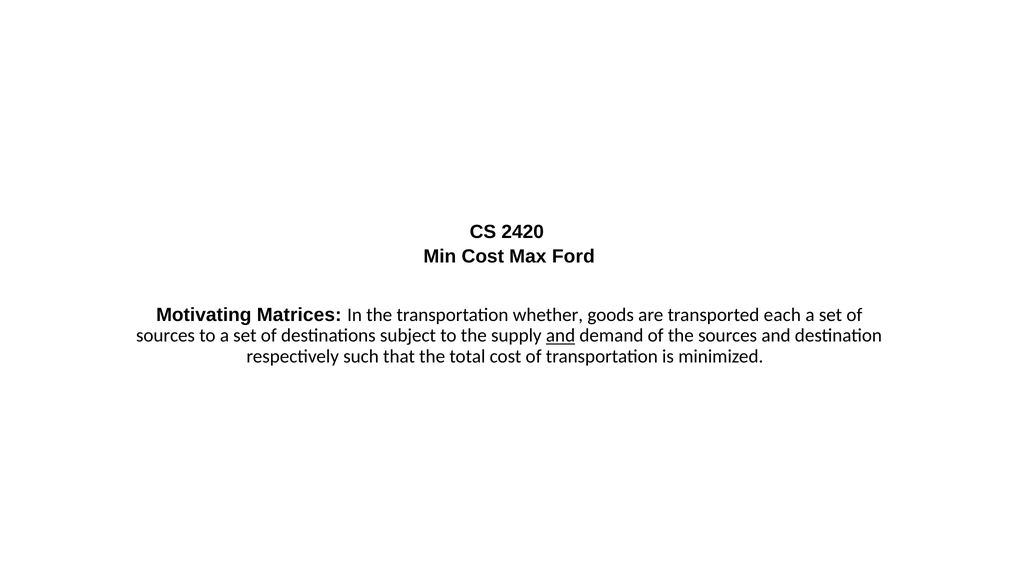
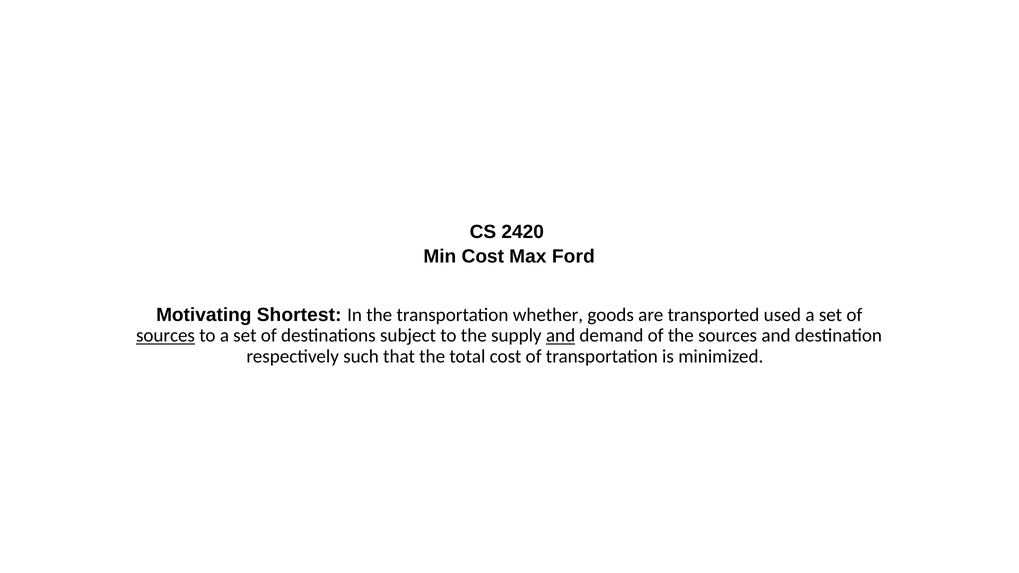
Matrices: Matrices -> Shortest (299, 315)
each: each -> used (782, 315)
sources underline: none -> present (165, 336)
